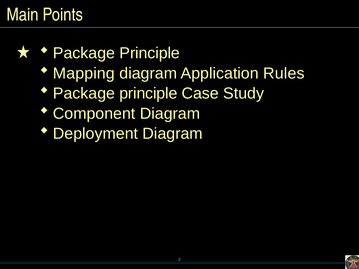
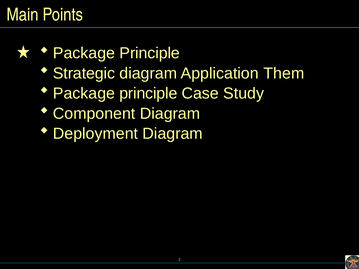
Mapping: Mapping -> Strategic (84, 73)
Rules: Rules -> Them (284, 73)
